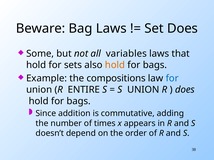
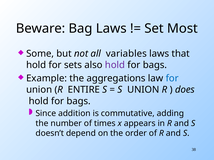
Set Does: Does -> Most (182, 29)
hold colour: orange -> purple (115, 65)
compositions: compositions -> aggregations (116, 79)
